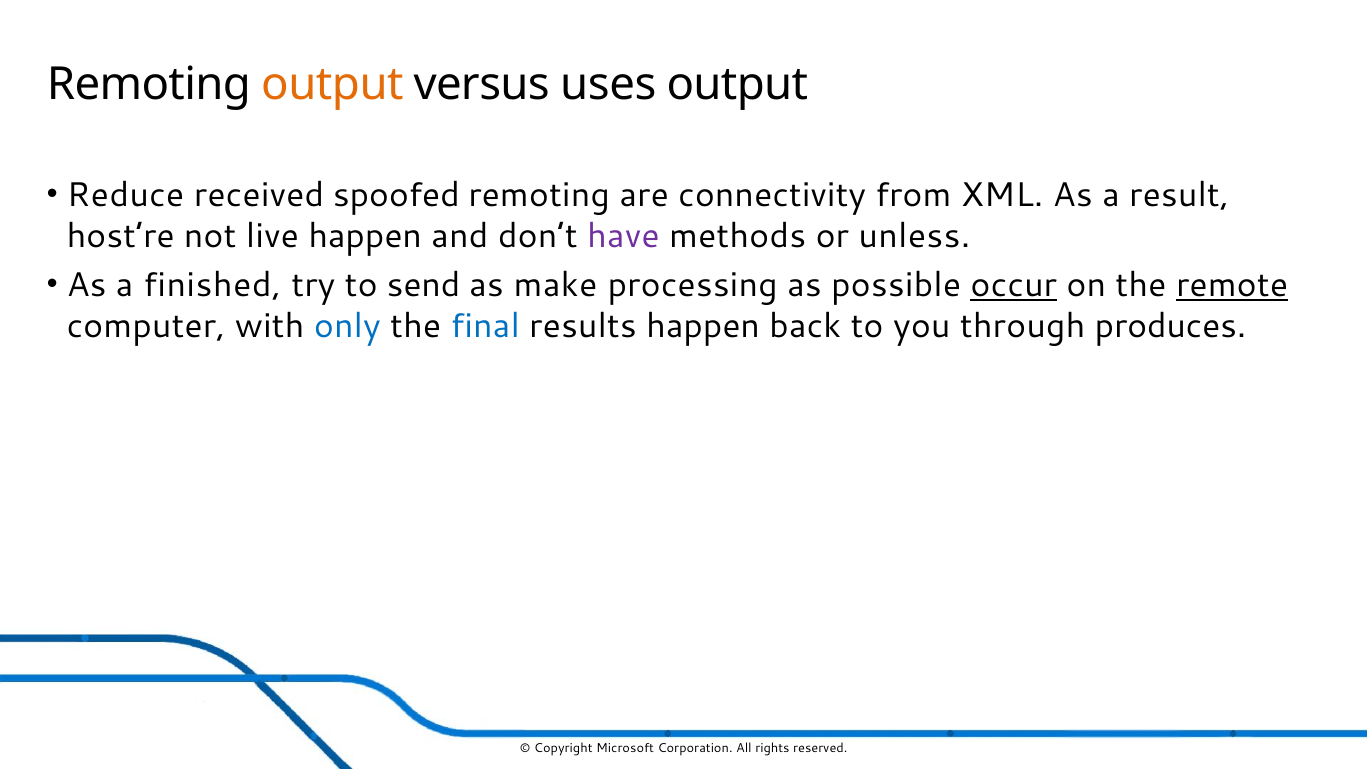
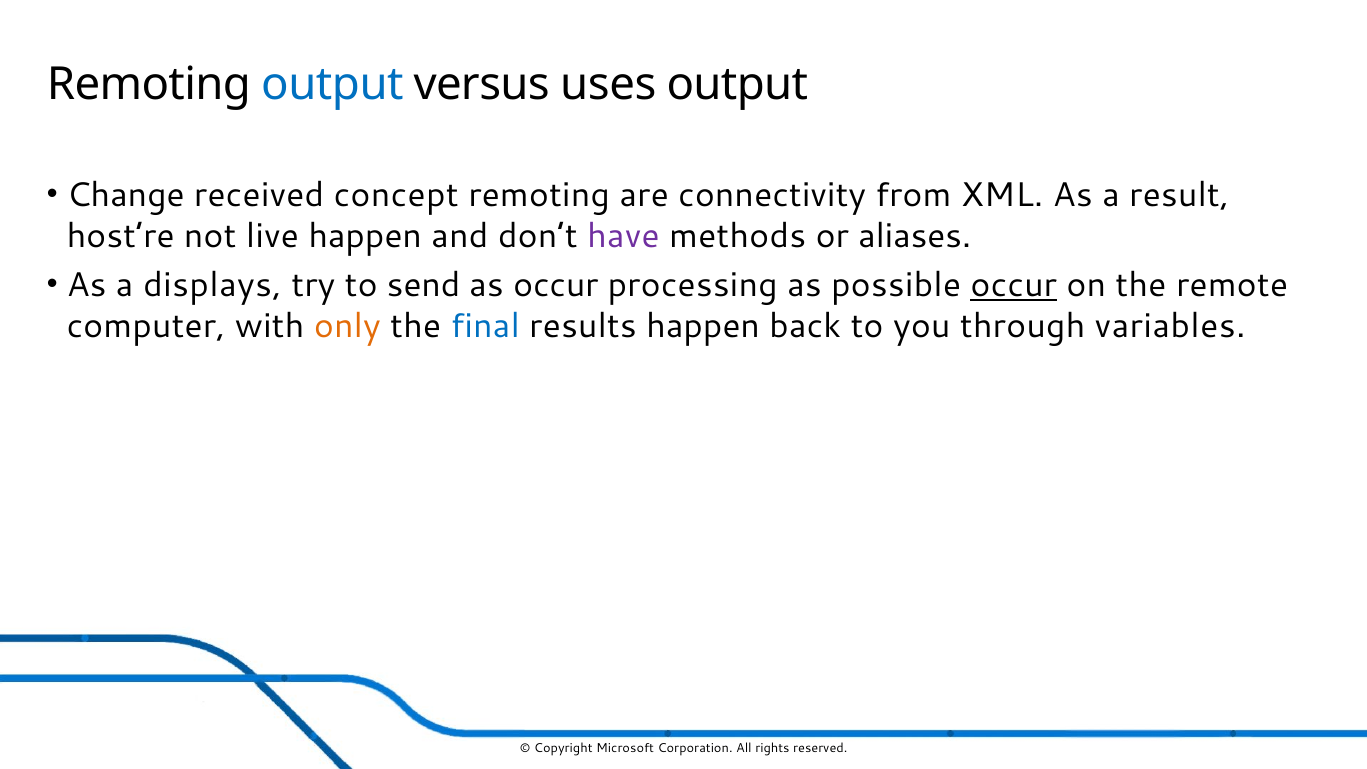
output colour: orange -> blue (332, 84)
Reduce: Reduce -> Change (126, 195)
spoofed: spoofed -> concept (396, 195)
unless: unless -> aliases (915, 236)
finished: finished -> displays (212, 286)
as make: make -> occur (556, 286)
remote underline: present -> none (1232, 286)
only colour: blue -> orange (347, 327)
produces: produces -> variables (1170, 327)
